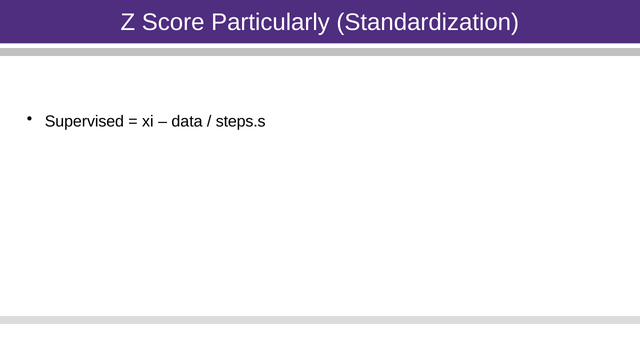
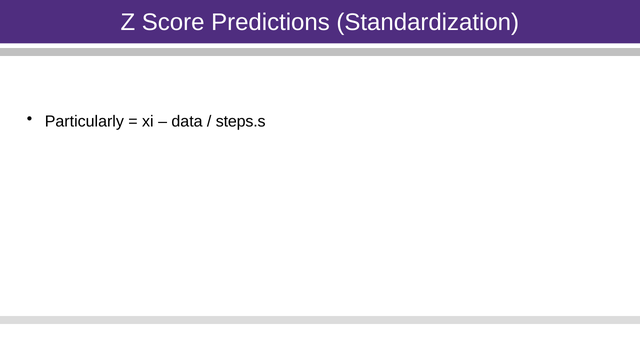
Particularly: Particularly -> Predictions (270, 22)
Supervised: Supervised -> Particularly (84, 121)
